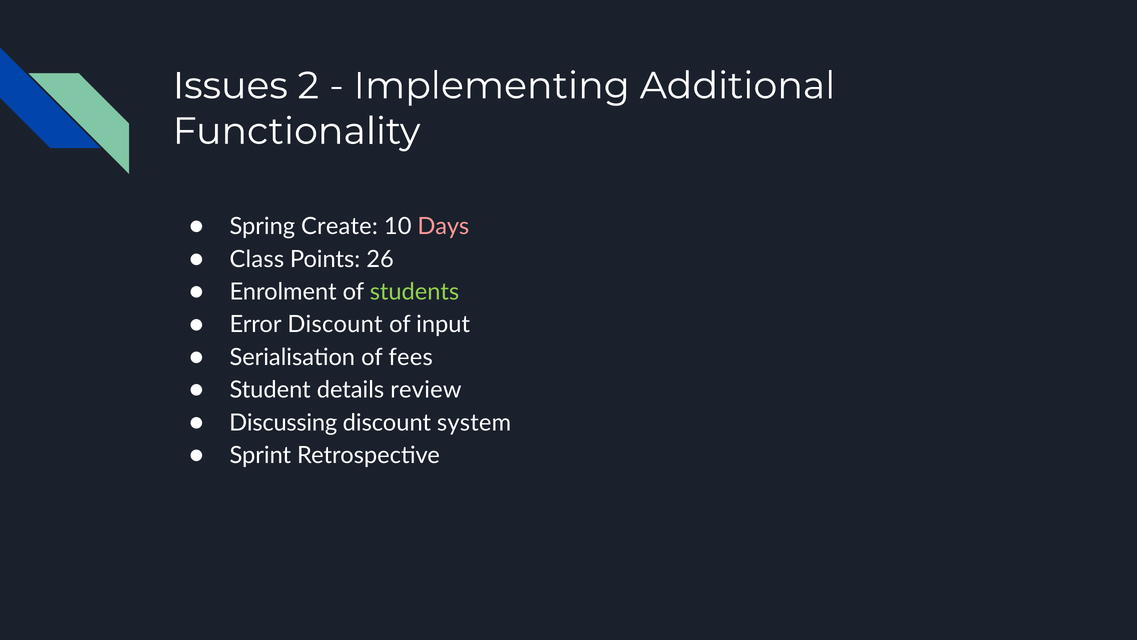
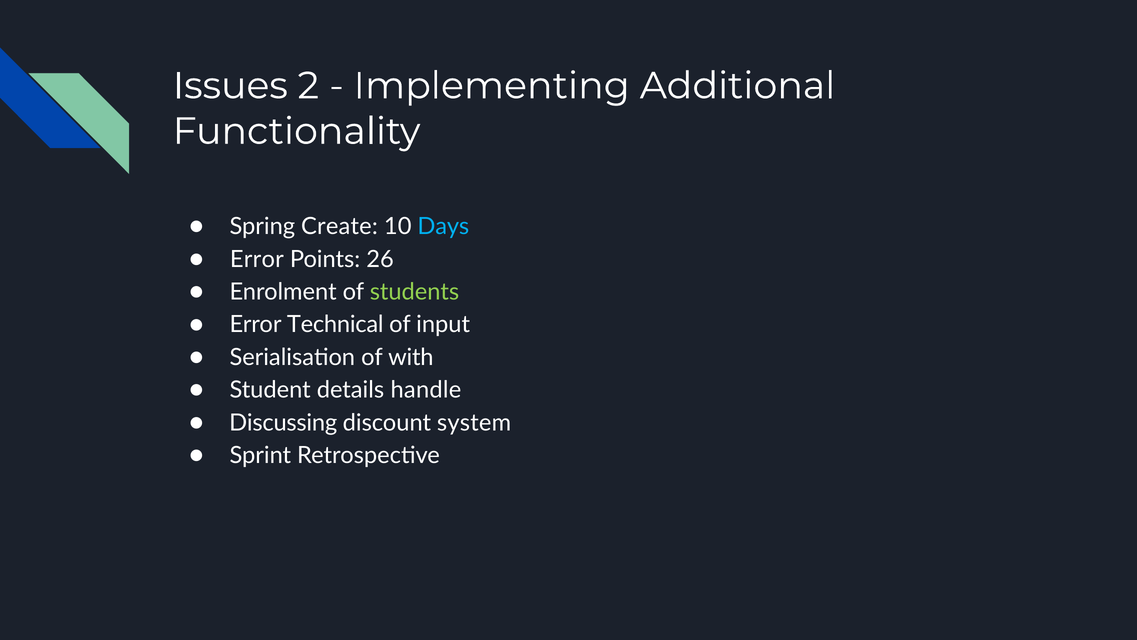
Days colour: pink -> light blue (443, 226)
Class: Class -> Error (257, 259)
Error Discount: Discount -> Technical (335, 324)
fees: fees -> with (411, 357)
review: review -> handle (426, 390)
